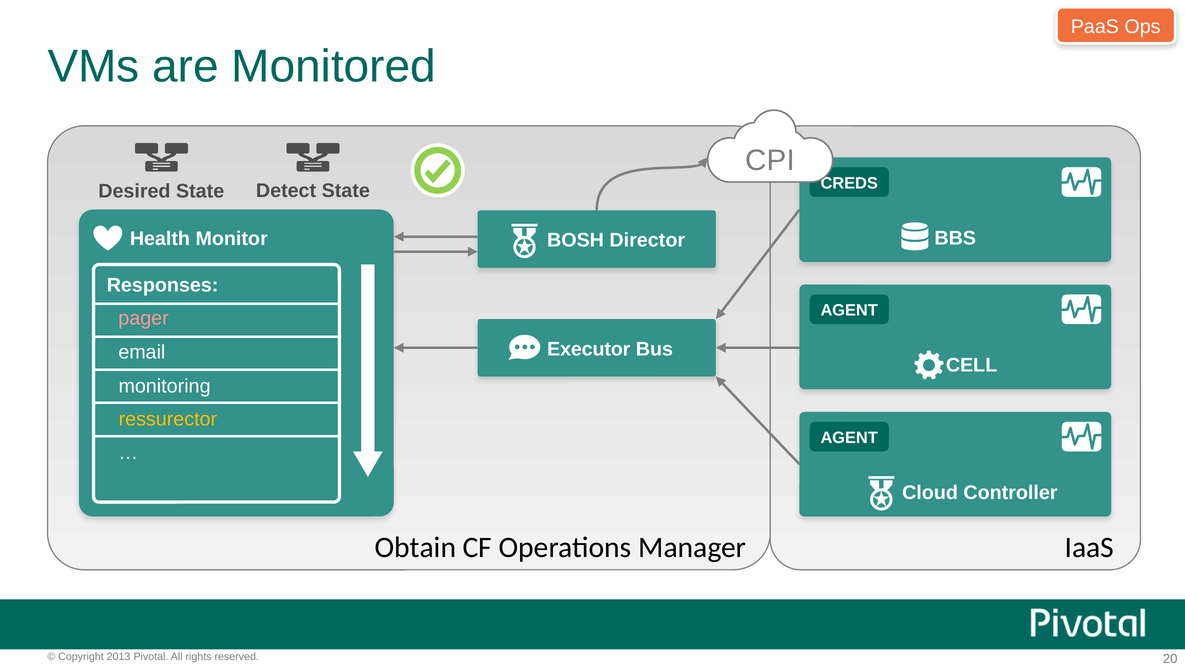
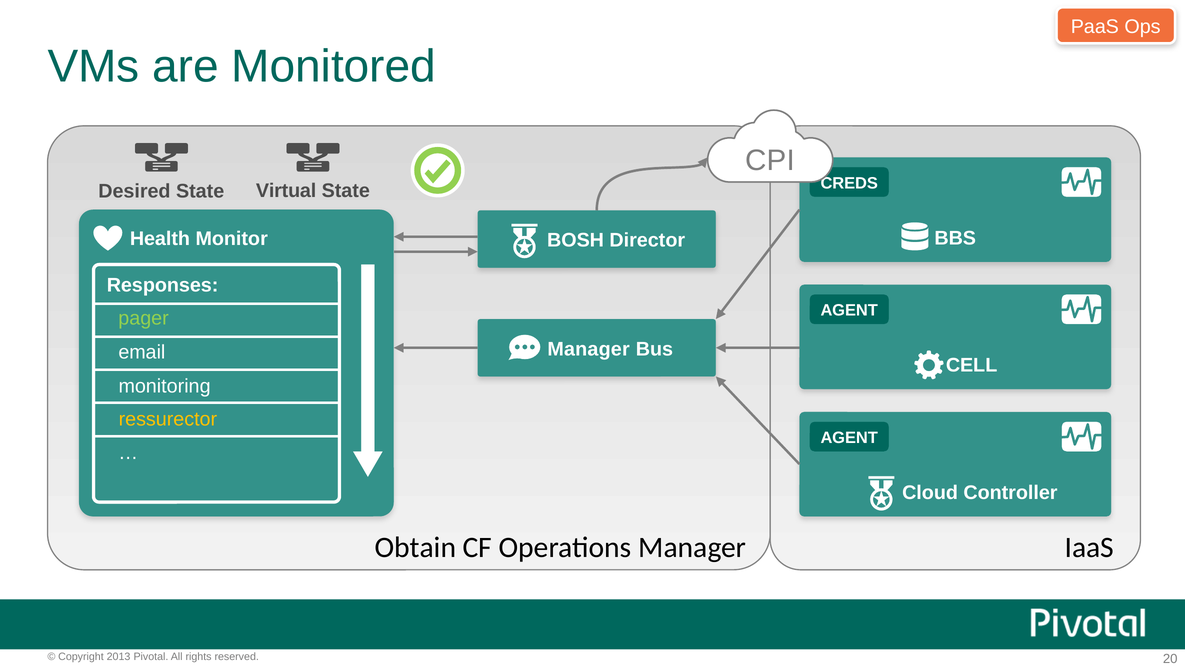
Detect: Detect -> Virtual (286, 191)
pager colour: pink -> light green (144, 318)
Executor: Executor -> Manager (589, 349)
